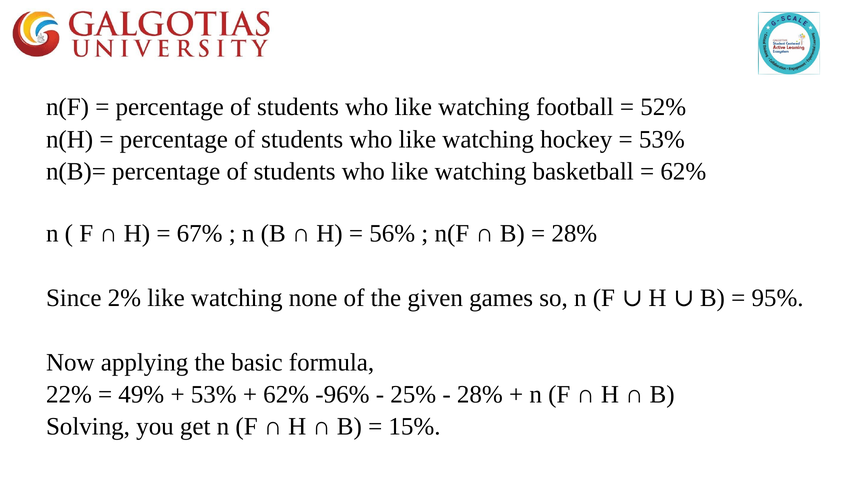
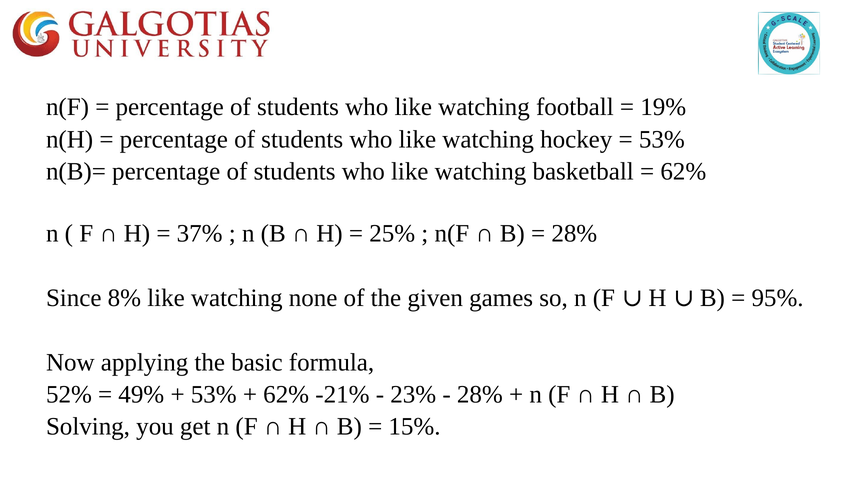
52%: 52% -> 19% (663, 107)
67%: 67% -> 37% (200, 234)
56%: 56% -> 25% (392, 234)
2%: 2% -> 8% (124, 298)
22%: 22% -> 52% (69, 395)
-96%: -96% -> -21% (342, 395)
25%: 25% -> 23% (413, 395)
